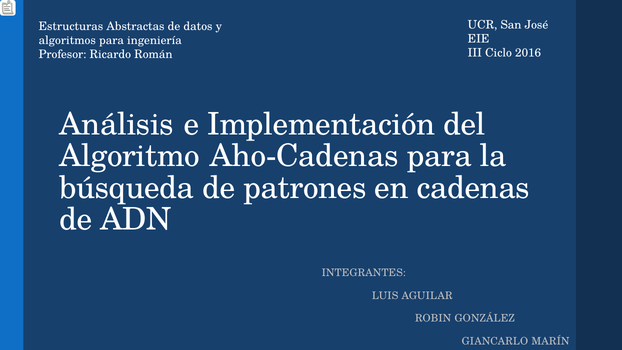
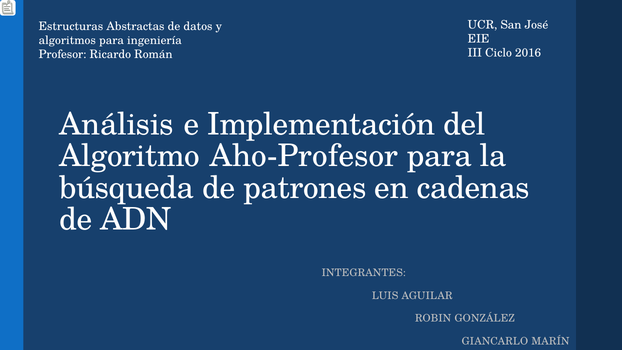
Aho-Cadenas: Aho-Cadenas -> Aho-Profesor (304, 156)
